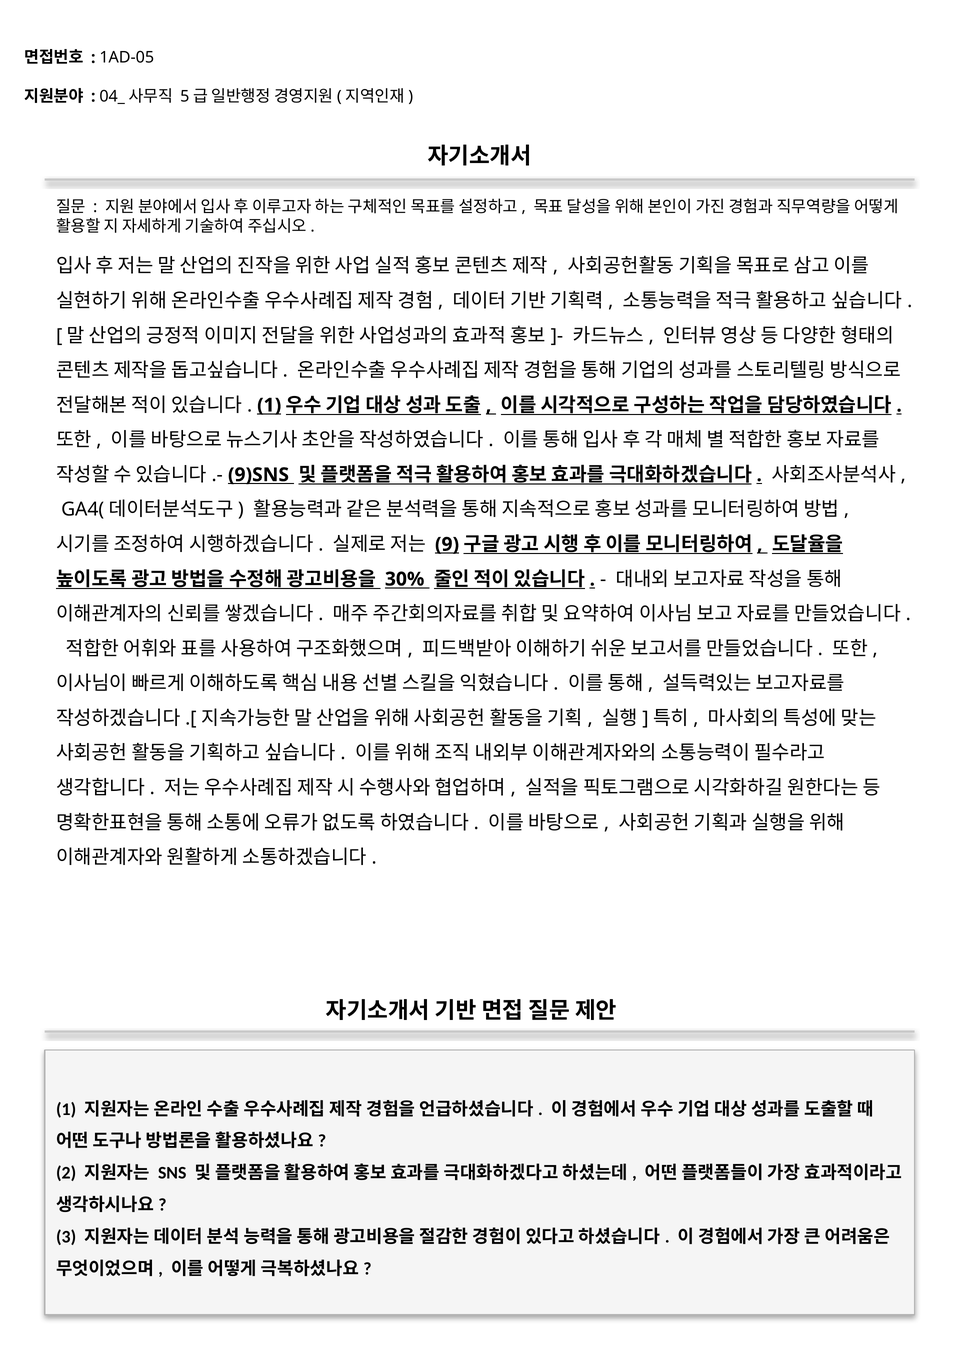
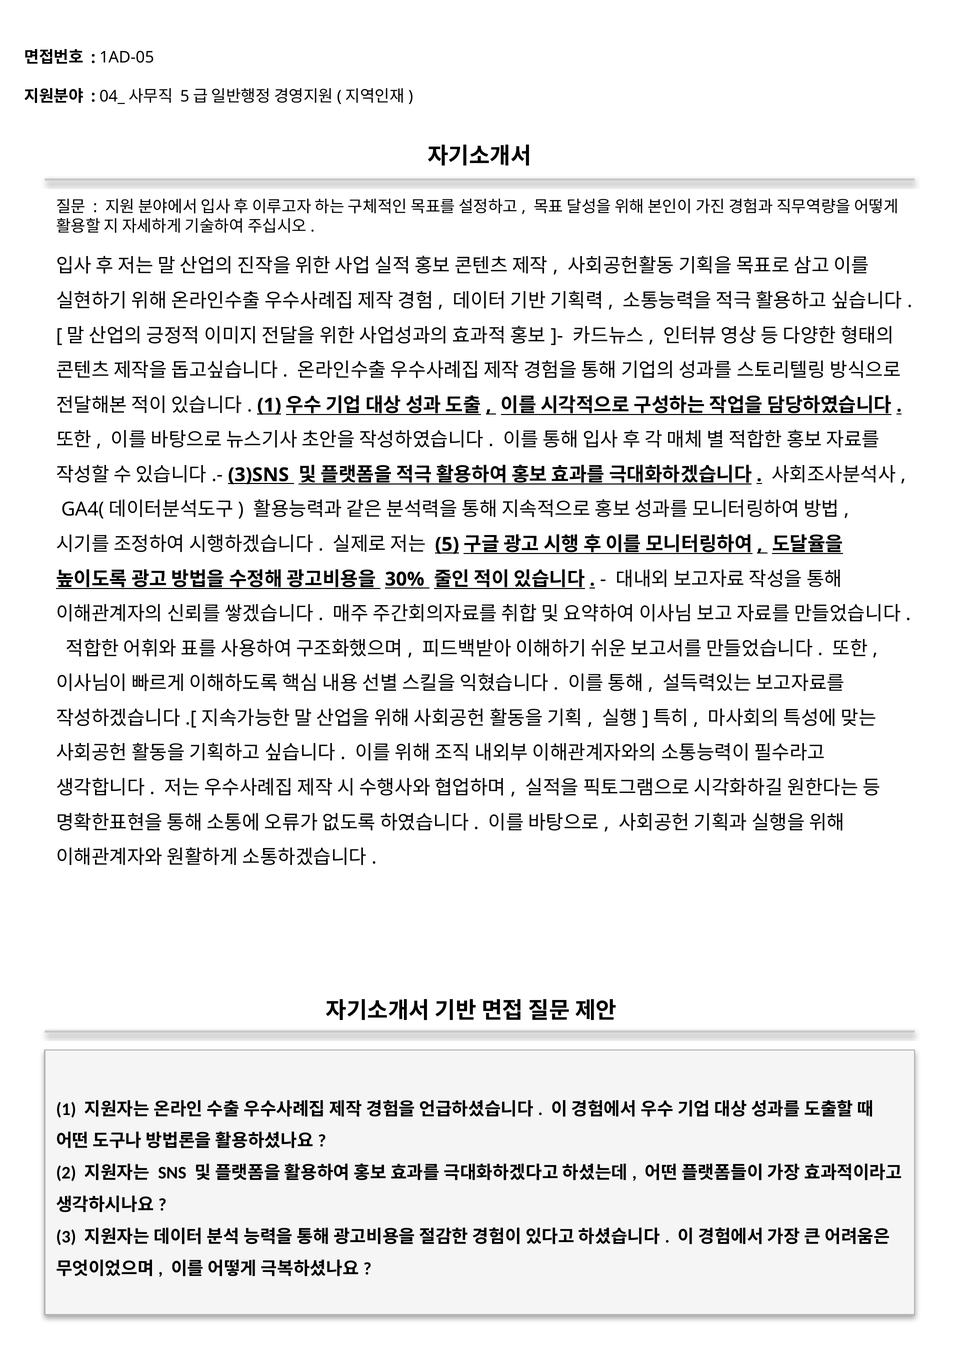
9)SNS: 9)SNS -> 3)SNS (258, 475)
9: 9 -> 5 (447, 545)
